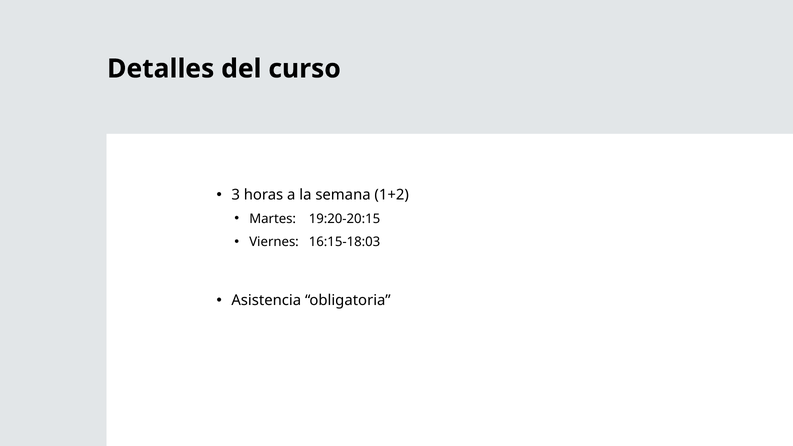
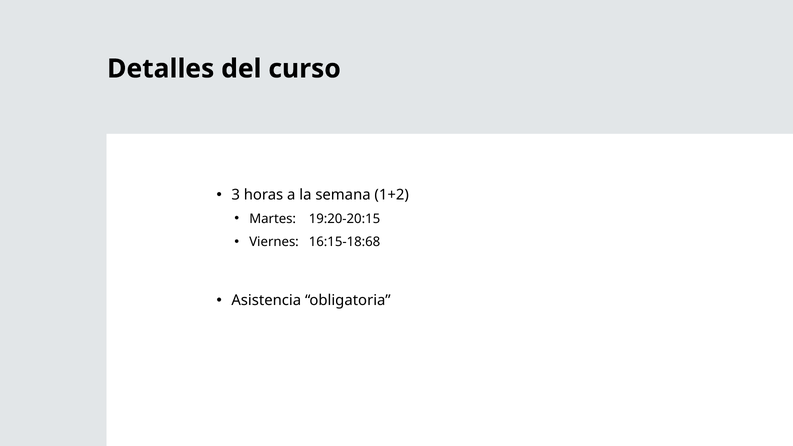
16:15-18:03: 16:15-18:03 -> 16:15-18:68 (345, 242)
